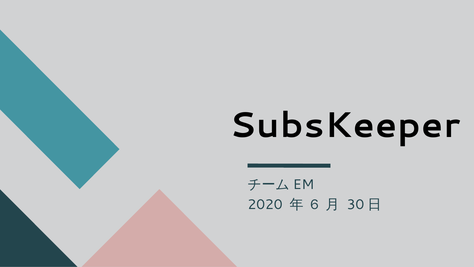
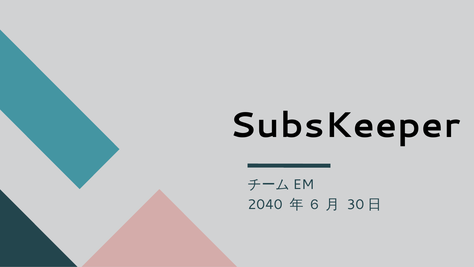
2020: 2020 -> 2040 (265, 204)
